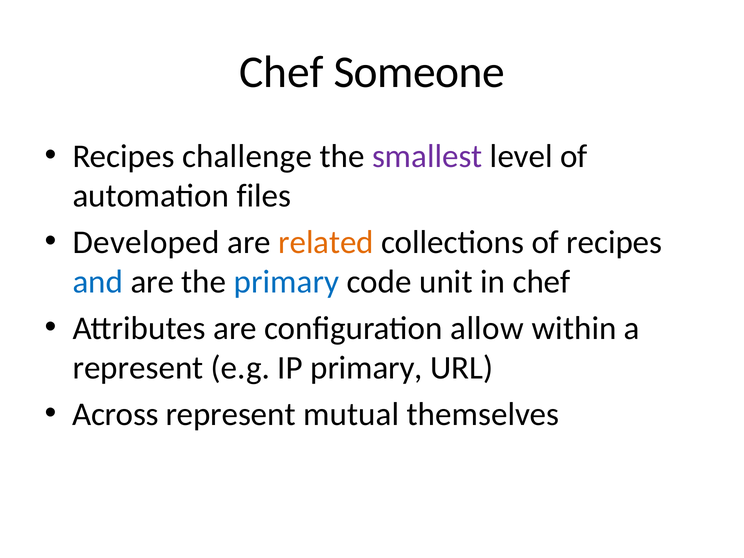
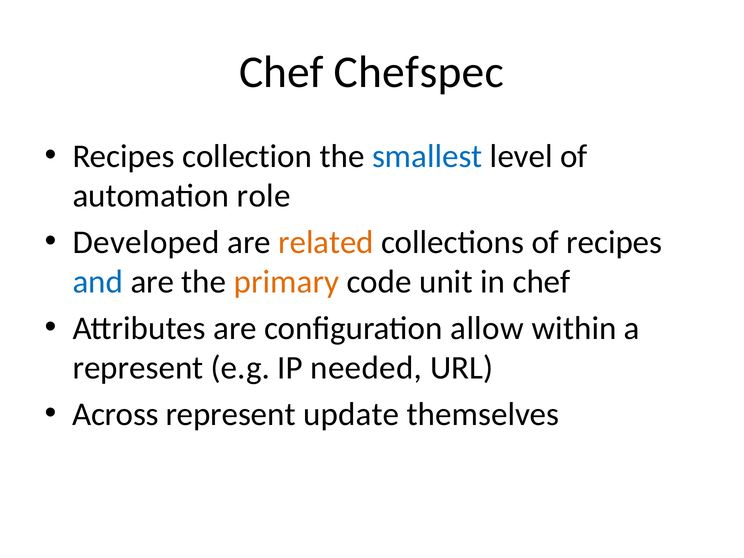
Someone: Someone -> Chefspec (419, 72)
challenge: challenge -> collection (247, 156)
smallest colour: purple -> blue (427, 156)
files: files -> role (264, 196)
primary colour: blue -> orange (287, 282)
IP primary: primary -> needed (366, 368)
mutual: mutual -> update (351, 414)
